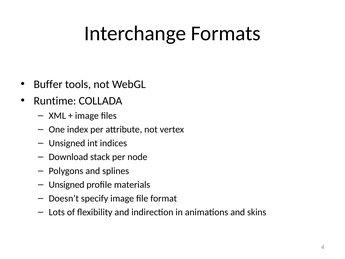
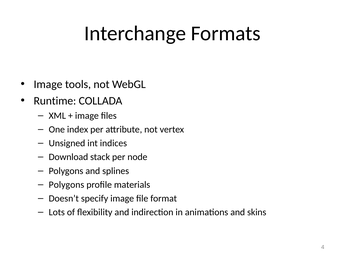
Buffer: Buffer -> Image (48, 84)
Unsigned: Unsigned -> Polygons (66, 184)
